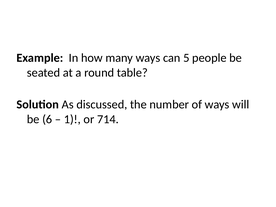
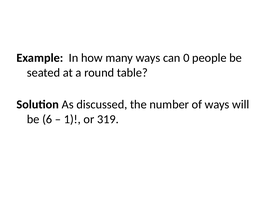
5: 5 -> 0 (186, 58)
714: 714 -> 319 (108, 119)
